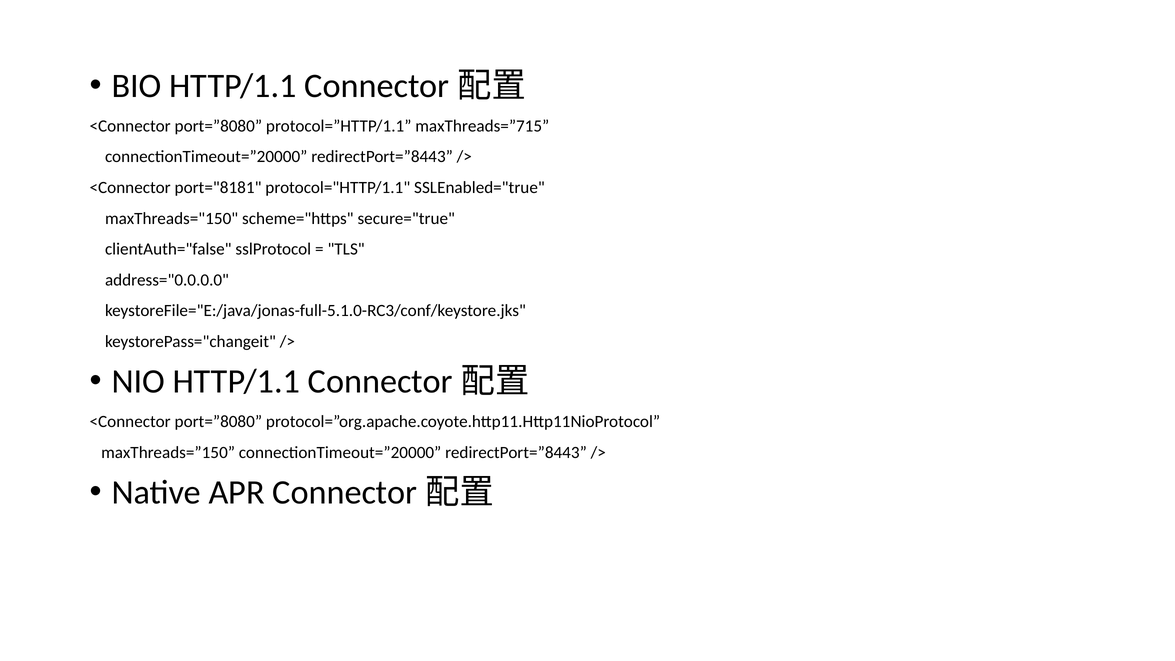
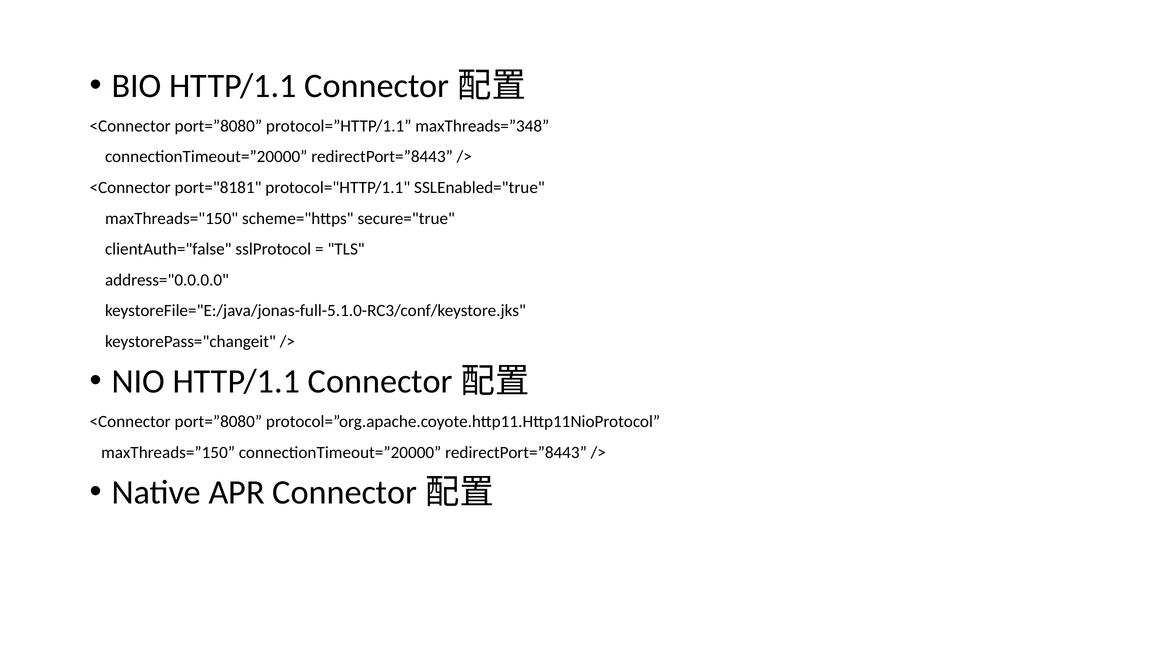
maxThreads=”715: maxThreads=”715 -> maxThreads=”348 (482, 126)
